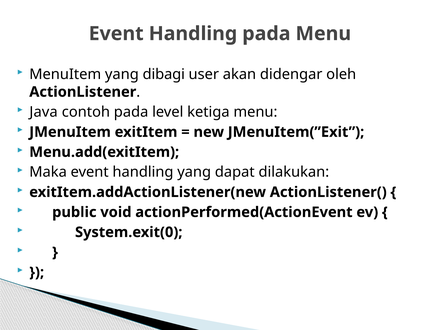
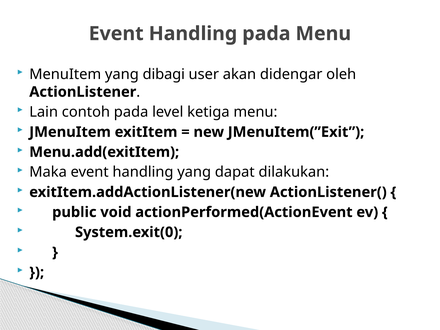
Java: Java -> Lain (44, 112)
